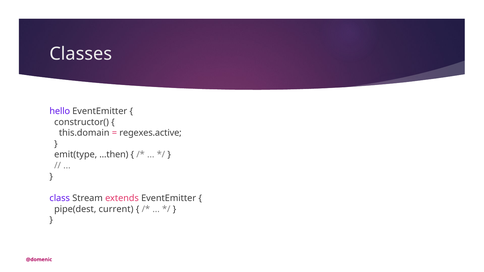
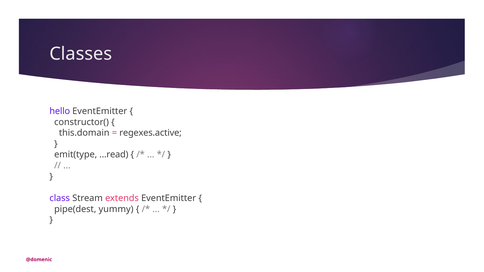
...then: ...then -> ...read (114, 155)
current: current -> yummy (116, 209)
